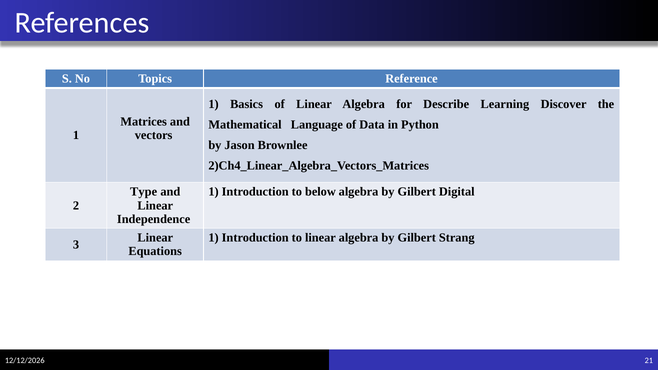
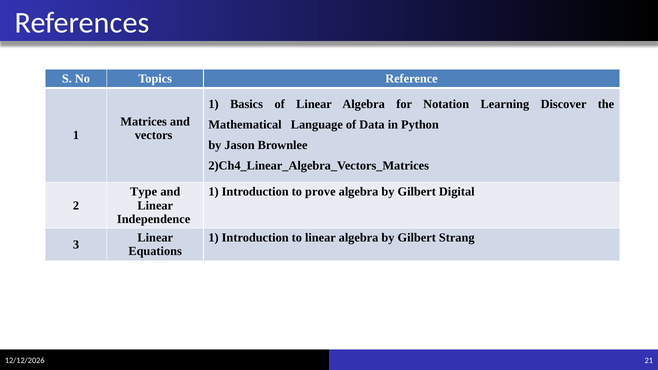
Describe: Describe -> Notation (446, 104)
below: below -> prove (320, 192)
